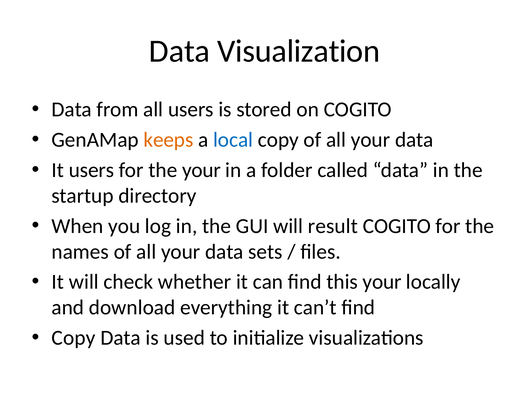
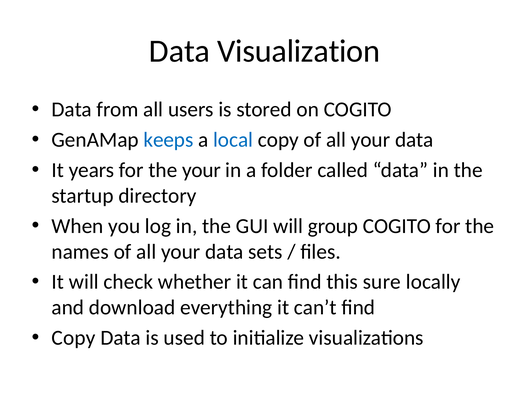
keeps colour: orange -> blue (168, 140)
It users: users -> years (92, 170)
result: result -> group (333, 226)
this your: your -> sure (382, 282)
